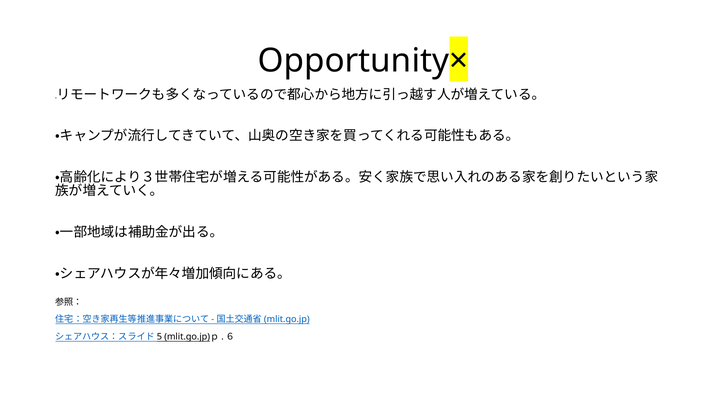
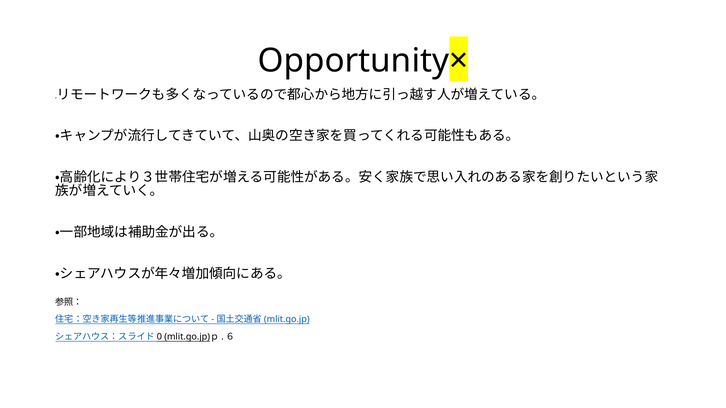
5: 5 -> 0 (159, 337)
